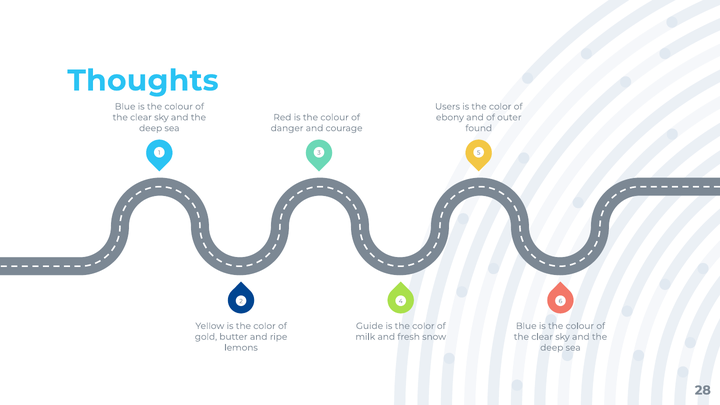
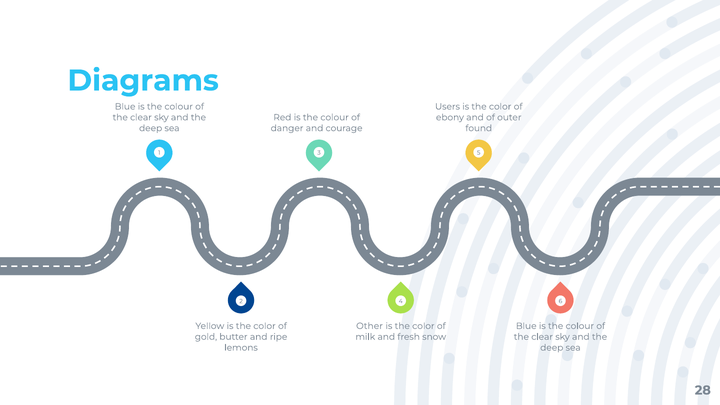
Thoughts: Thoughts -> Diagrams (143, 81)
Guide: Guide -> Other (370, 326)
